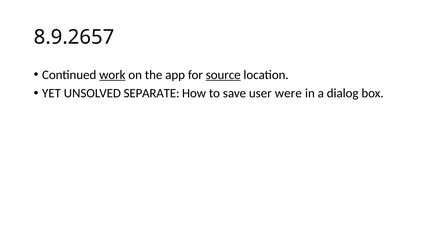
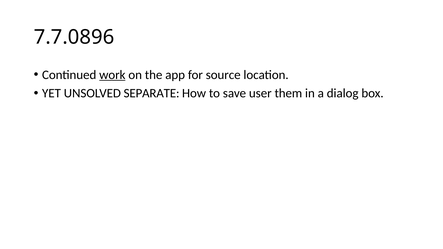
8.9.2657: 8.9.2657 -> 7.7.0896 (74, 37)
source underline: present -> none (223, 75)
were: were -> them (288, 93)
